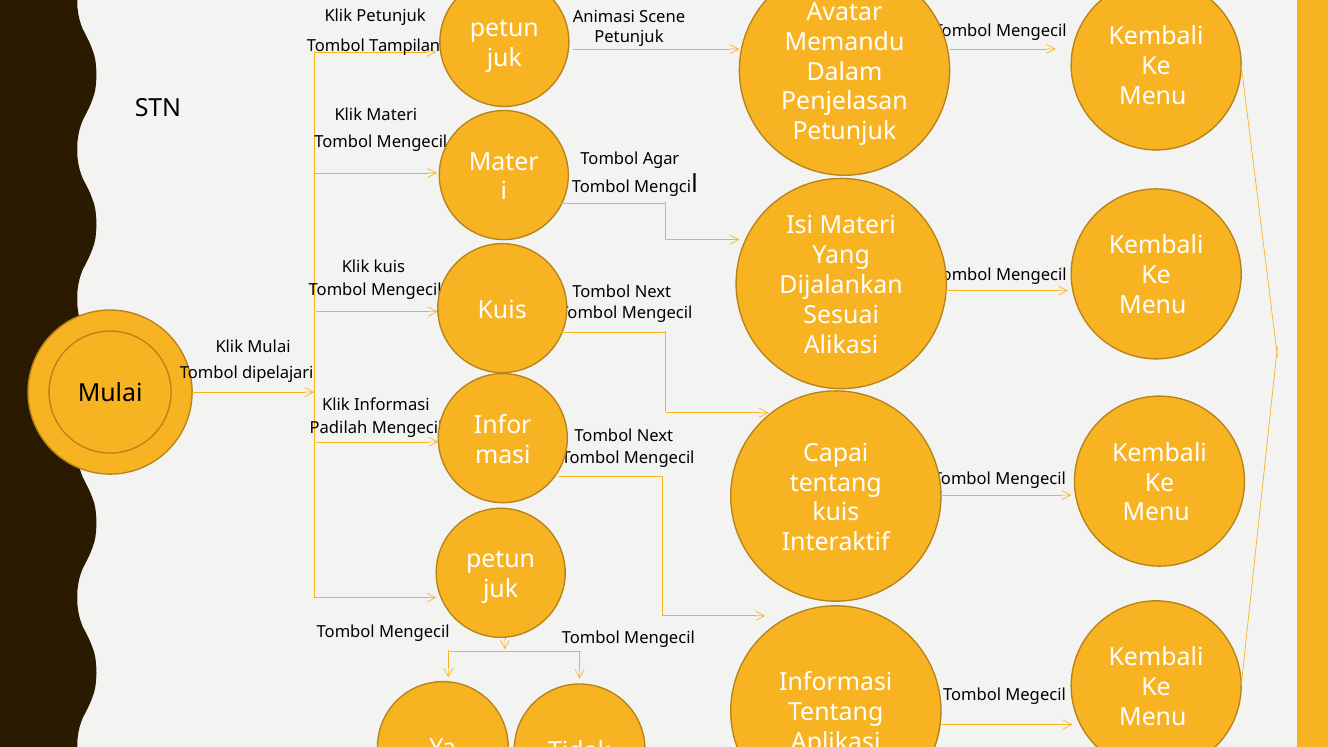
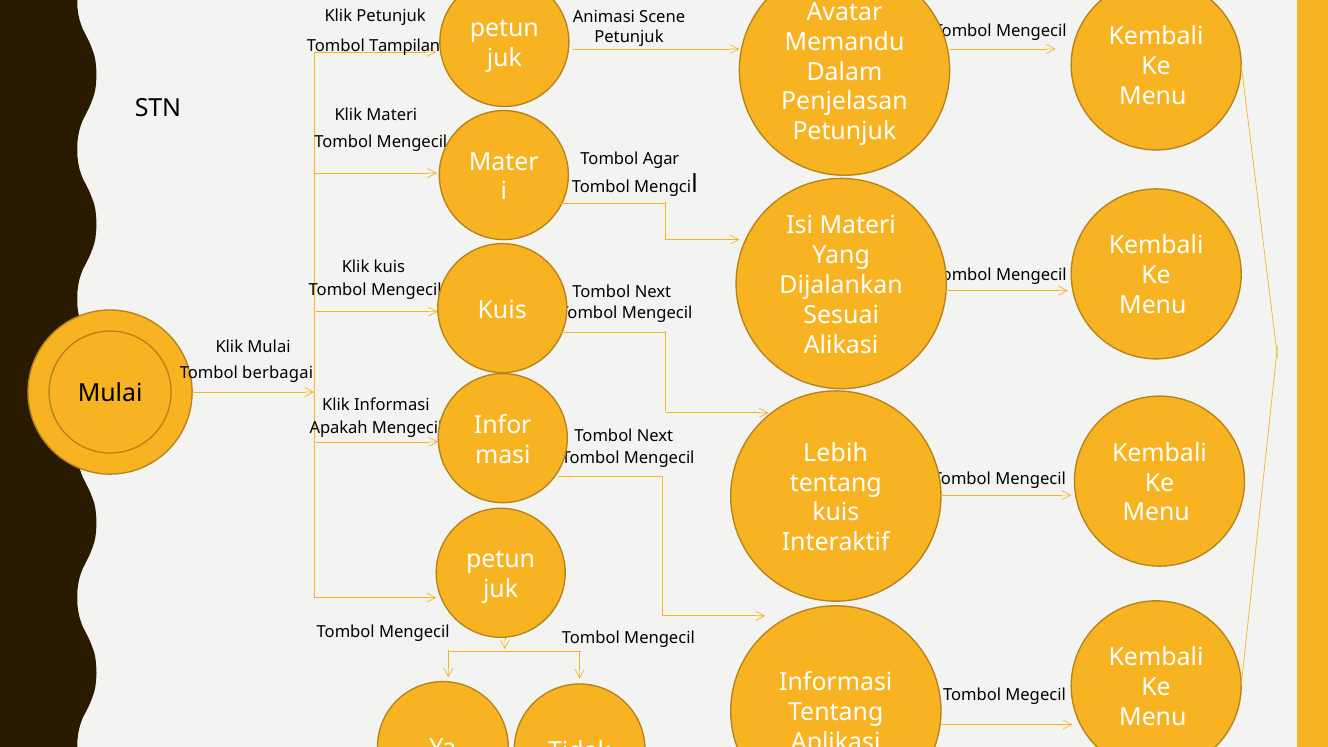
dipelajari: dipelajari -> berbagai (278, 373)
Padilah: Padilah -> Apakah (339, 428)
Capai: Capai -> Lebih (836, 453)
